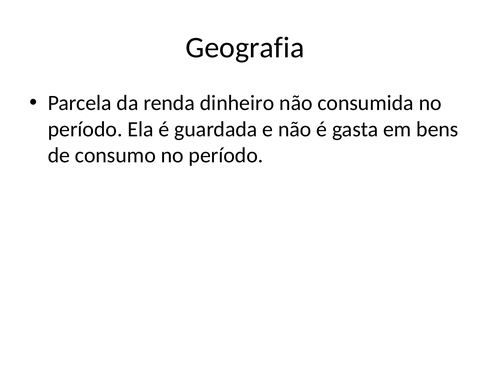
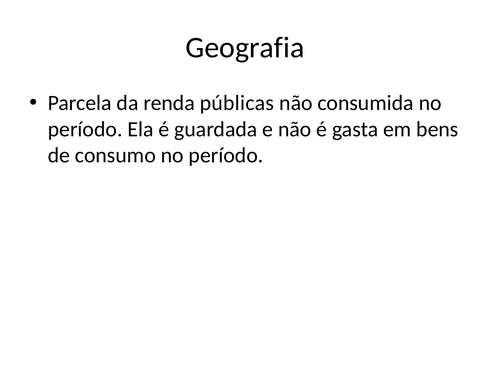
dinheiro: dinheiro -> públicas (237, 103)
